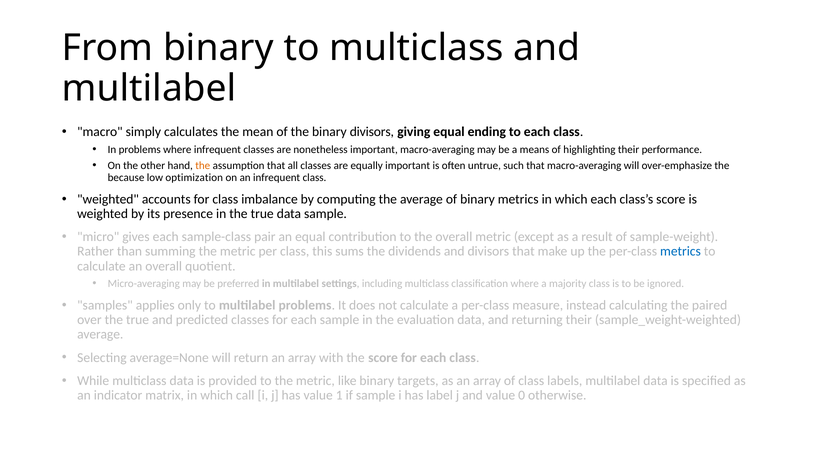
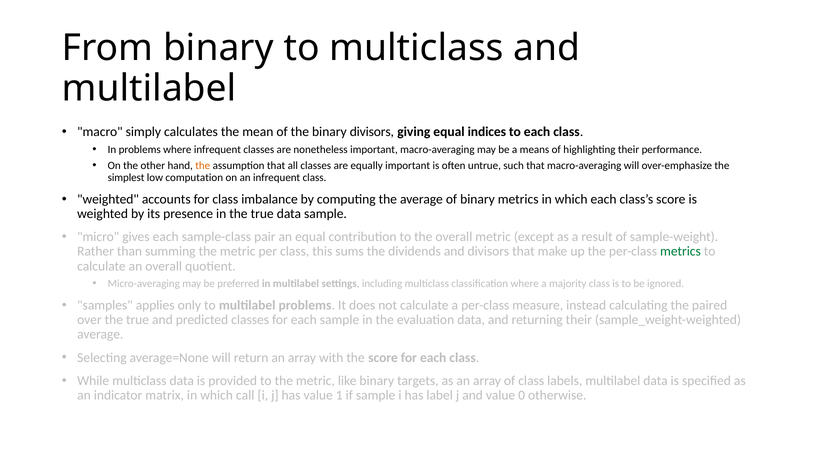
ending: ending -> indices (487, 132)
because: because -> simplest (126, 178)
optimization: optimization -> computation (194, 178)
metrics colour: blue -> green (680, 252)
